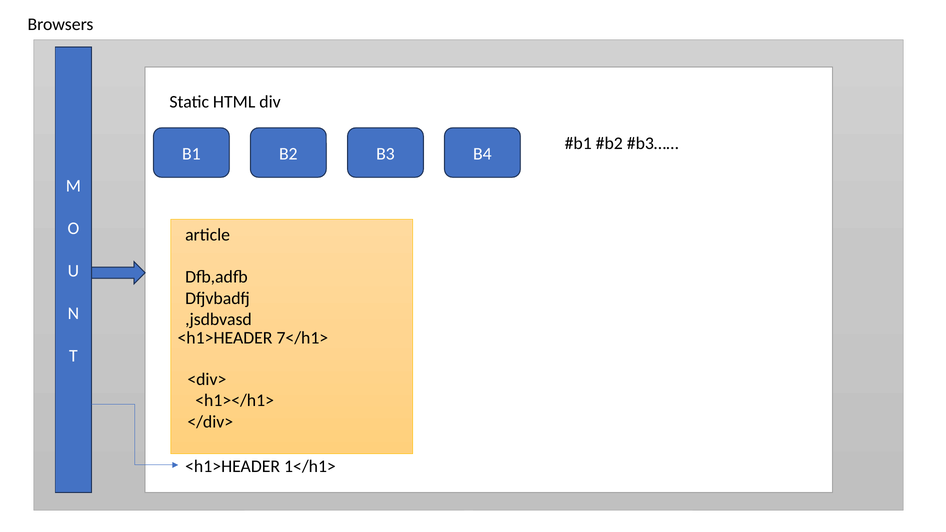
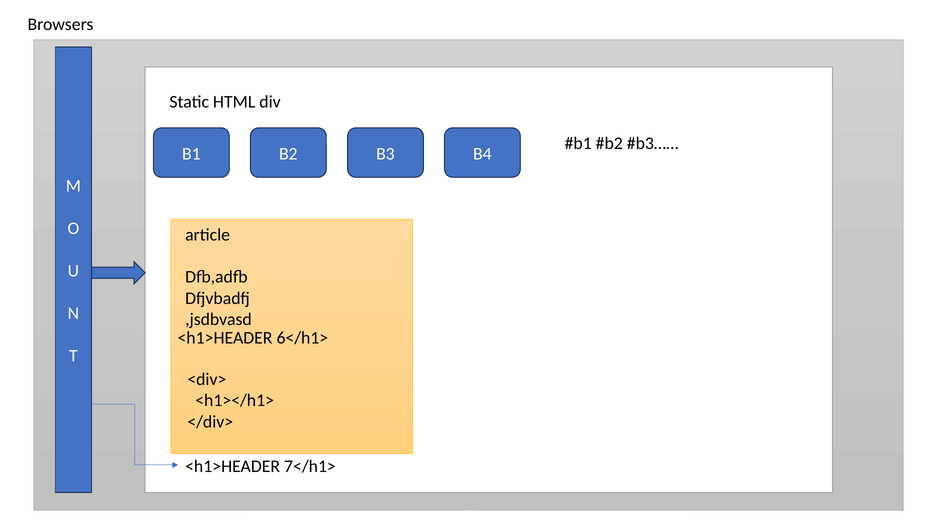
7</h1>: 7</h1> -> 6</h1> (302, 338)
1</h1>: 1</h1> -> 7</h1> (310, 466)
